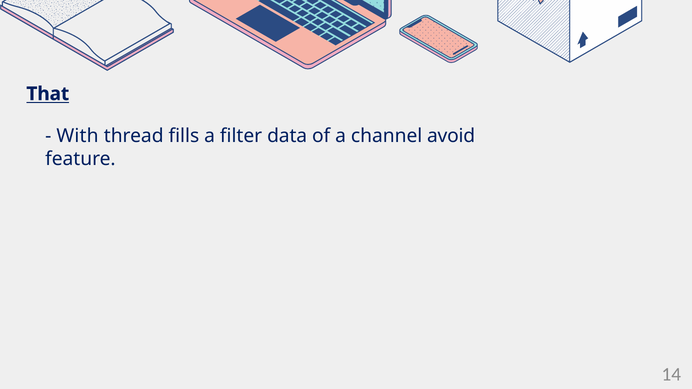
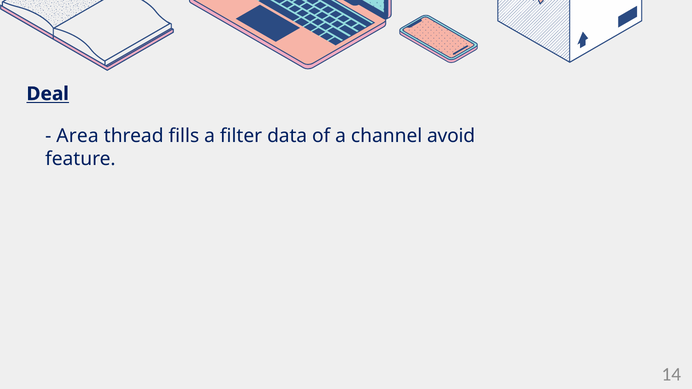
That: That -> Deal (48, 94)
With: With -> Area (78, 136)
